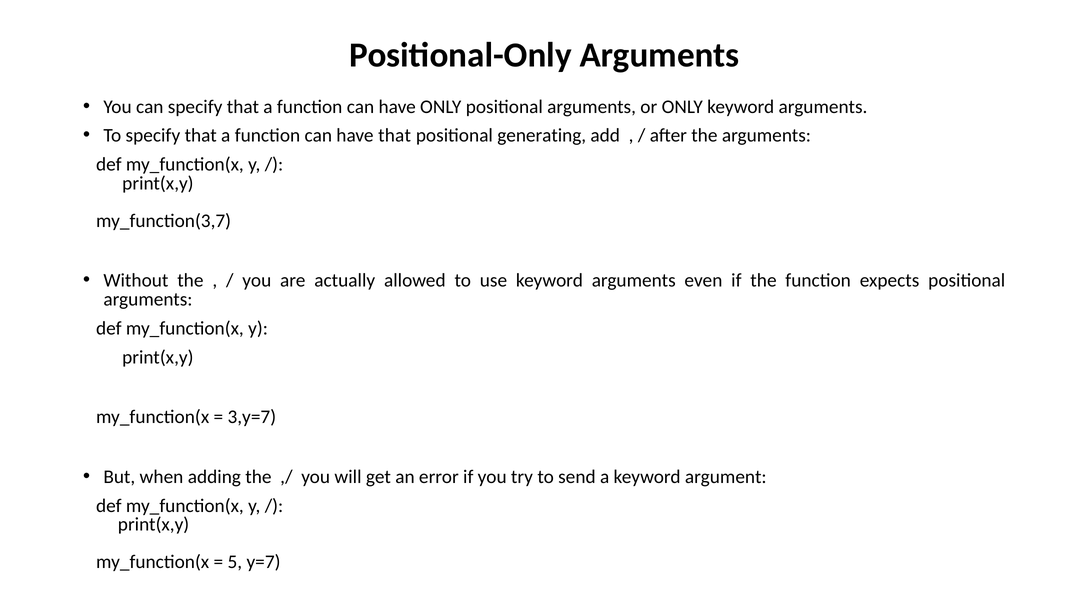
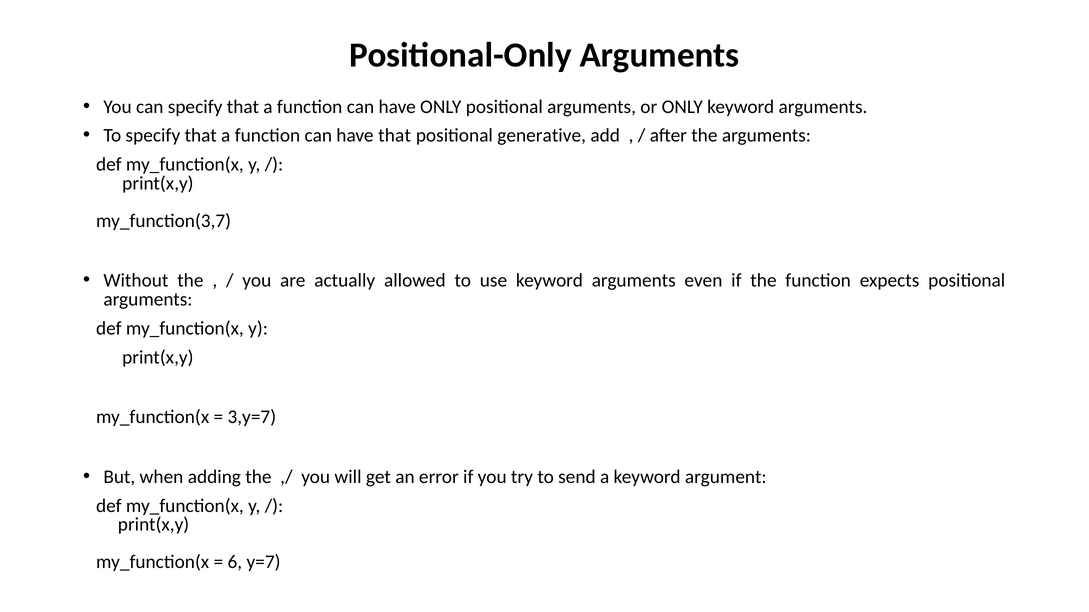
generating: generating -> generative (542, 136)
5: 5 -> 6 (235, 563)
